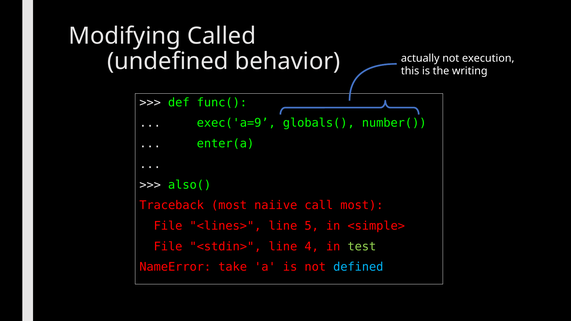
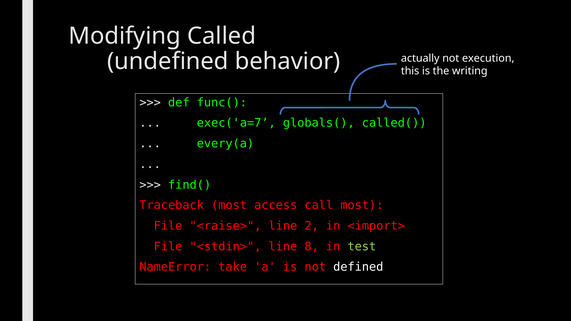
exec('a=9: exec('a=9 -> exec('a=7 (236, 123)
number(: number( -> called( (394, 123)
enter(a: enter(a -> every(a (225, 144)
also(: also( -> find( (190, 185)
naiive: naiive -> access (276, 205)
<lines>: <lines> -> <raise> (225, 226)
5: 5 -> 2 (312, 226)
<simple>: <simple> -> <import> (376, 226)
4: 4 -> 8 (312, 247)
defined colour: light blue -> white (358, 267)
